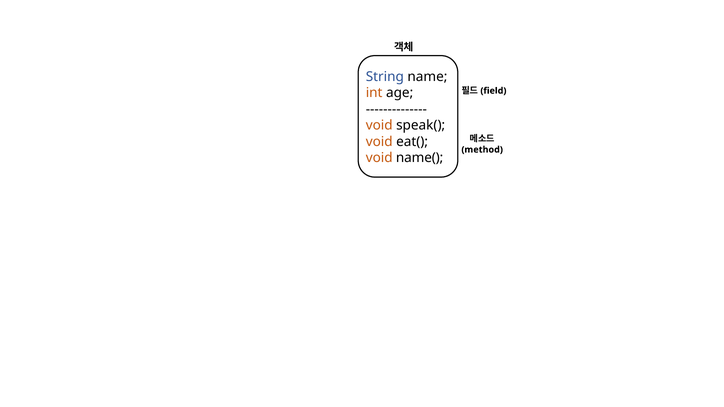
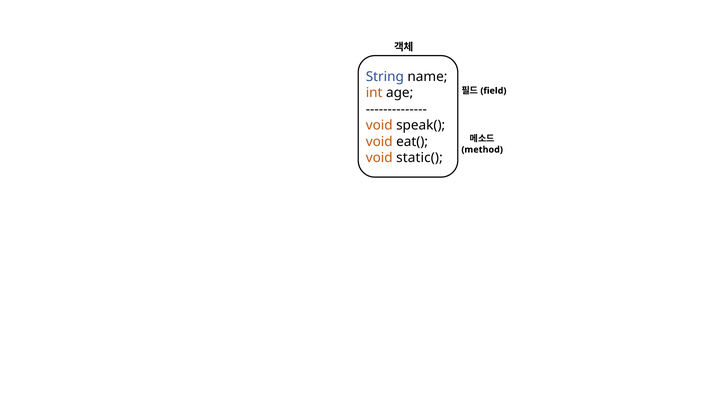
name(: name( -> static( (419, 158)
